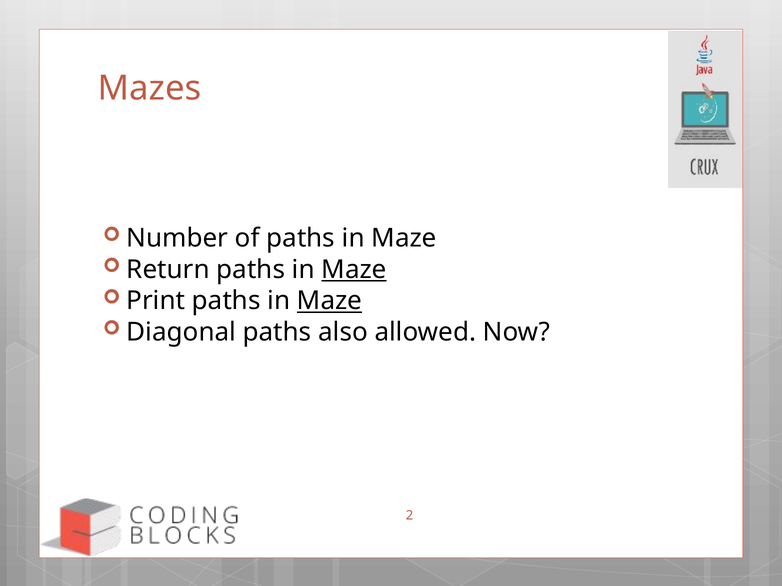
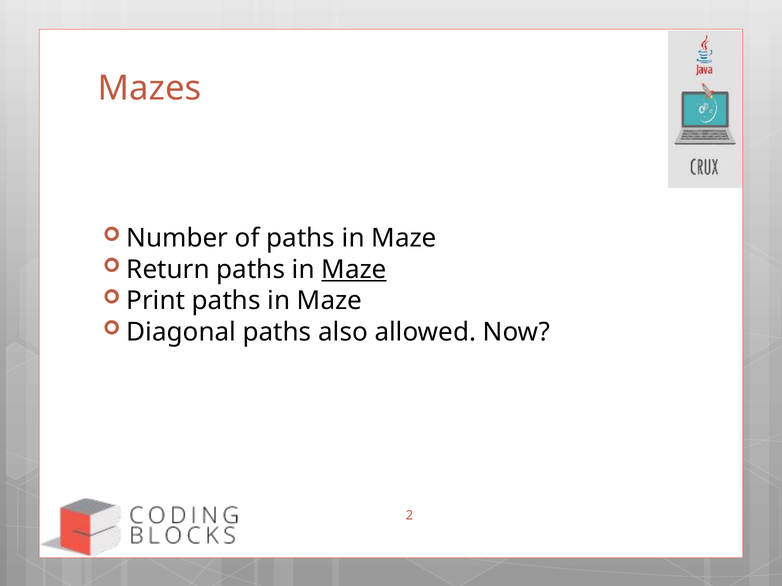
Maze underline: present -> none (330, 301)
